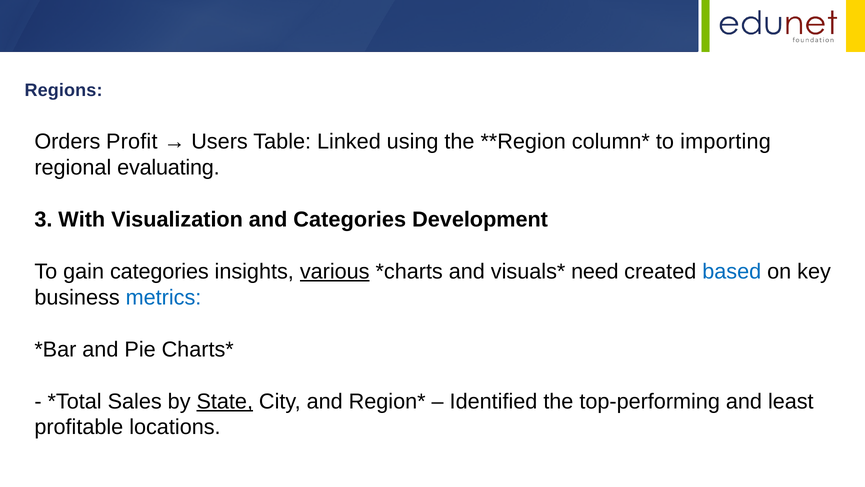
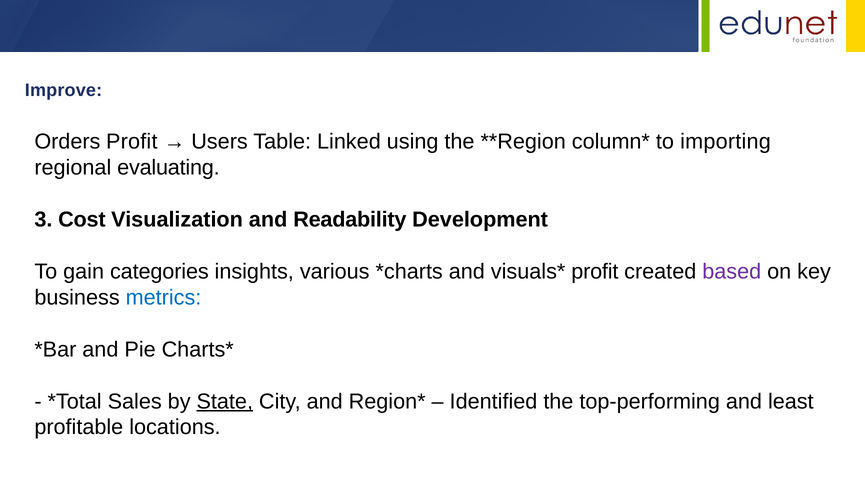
Regions: Regions -> Improve (64, 90)
With: With -> Cost (82, 219)
and Categories: Categories -> Readability (350, 219)
various underline: present -> none (335, 271)
need: need -> profit (595, 271)
based colour: blue -> purple (732, 271)
